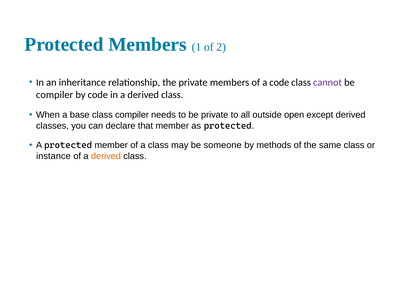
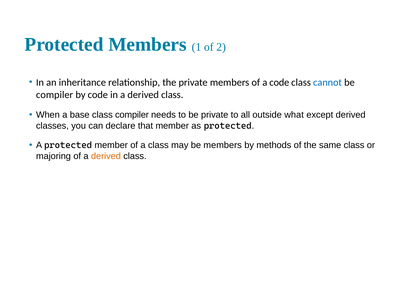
cannot colour: purple -> blue (328, 83)
open: open -> what (294, 115)
be someone: someone -> members (223, 145)
instance: instance -> majoring (53, 156)
